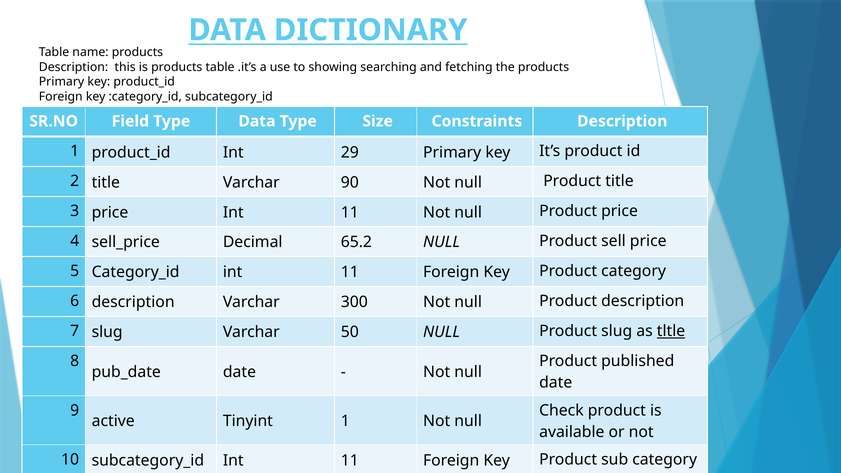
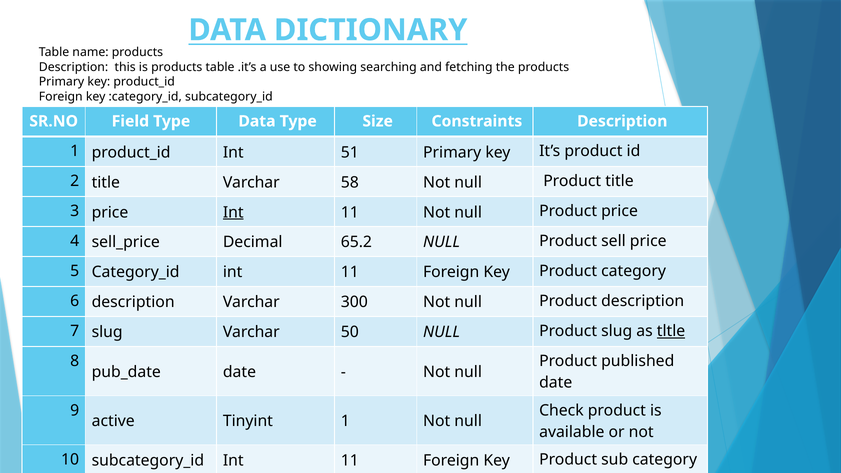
29: 29 -> 51 (350, 152)
90: 90 -> 58 (350, 182)
Int underline: none -> present (233, 212)
